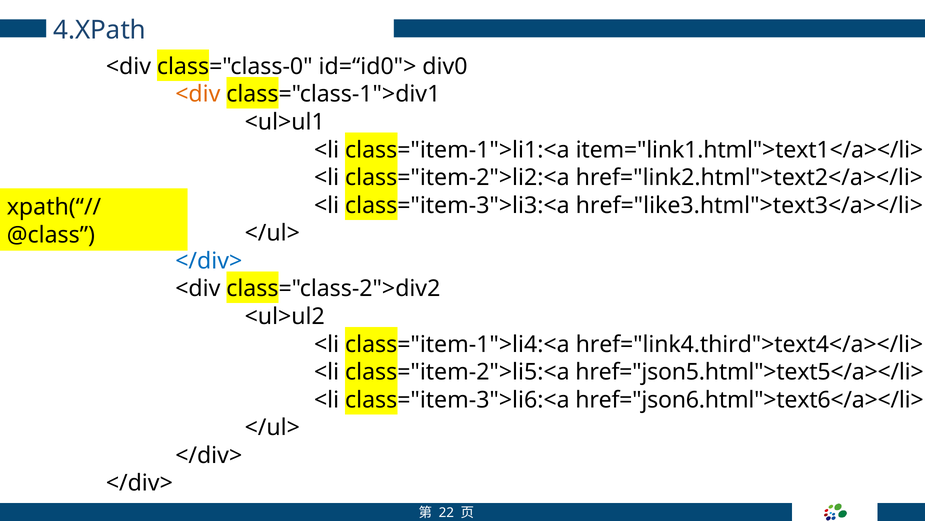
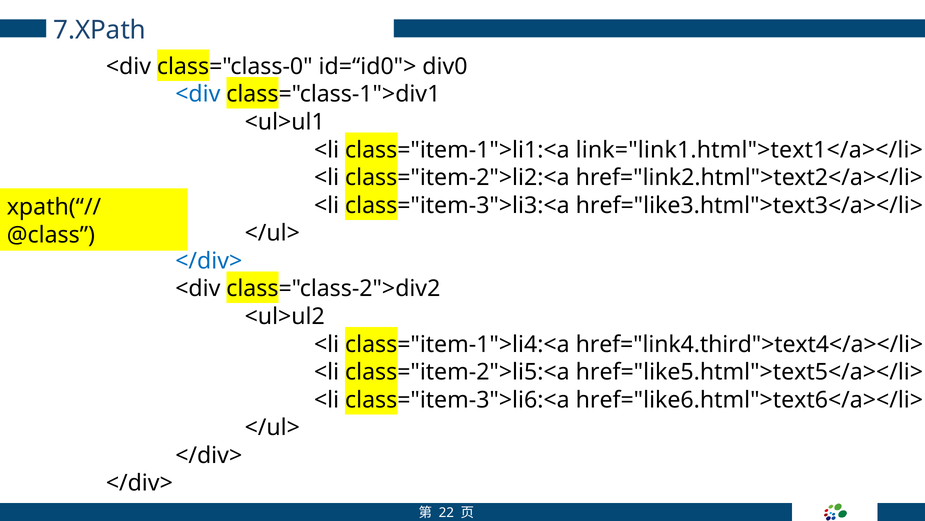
4.XPath: 4.XPath -> 7.XPath (100, 30)
<div colour: orange -> blue (198, 94)
item="link1.html">text1</a></li>: item="link1.html">text1</a></li> -> link="link1.html">text1</a></li> (749, 150)
href="json5.html">text5</a></li>: href="json5.html">text5</a></li> -> href="like5.html">text5</a></li> (749, 372)
href="json6.html">text6</a></li>: href="json6.html">text6</a></li> -> href="like6.html">text6</a></li> (749, 399)
